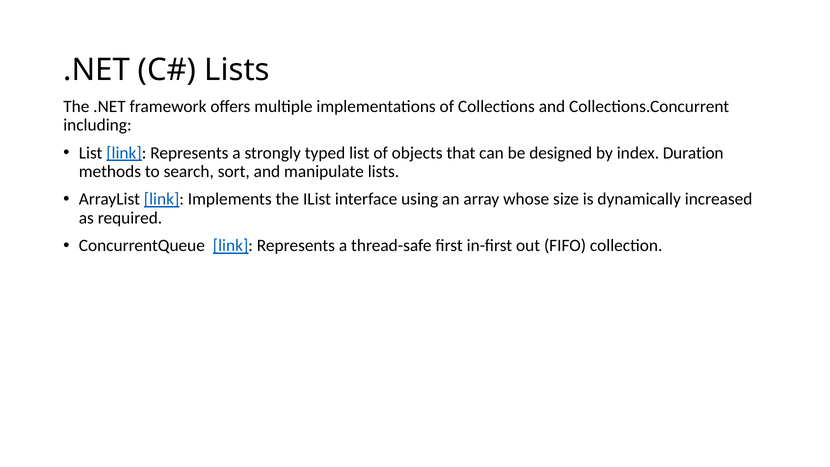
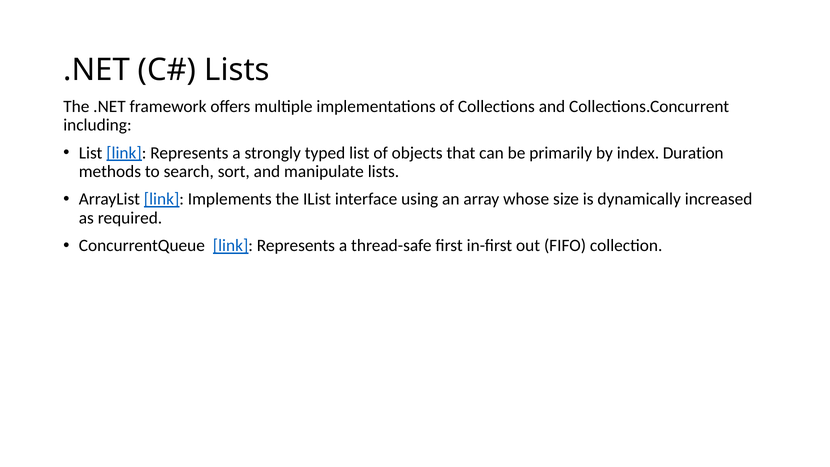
designed: designed -> primarily (561, 153)
